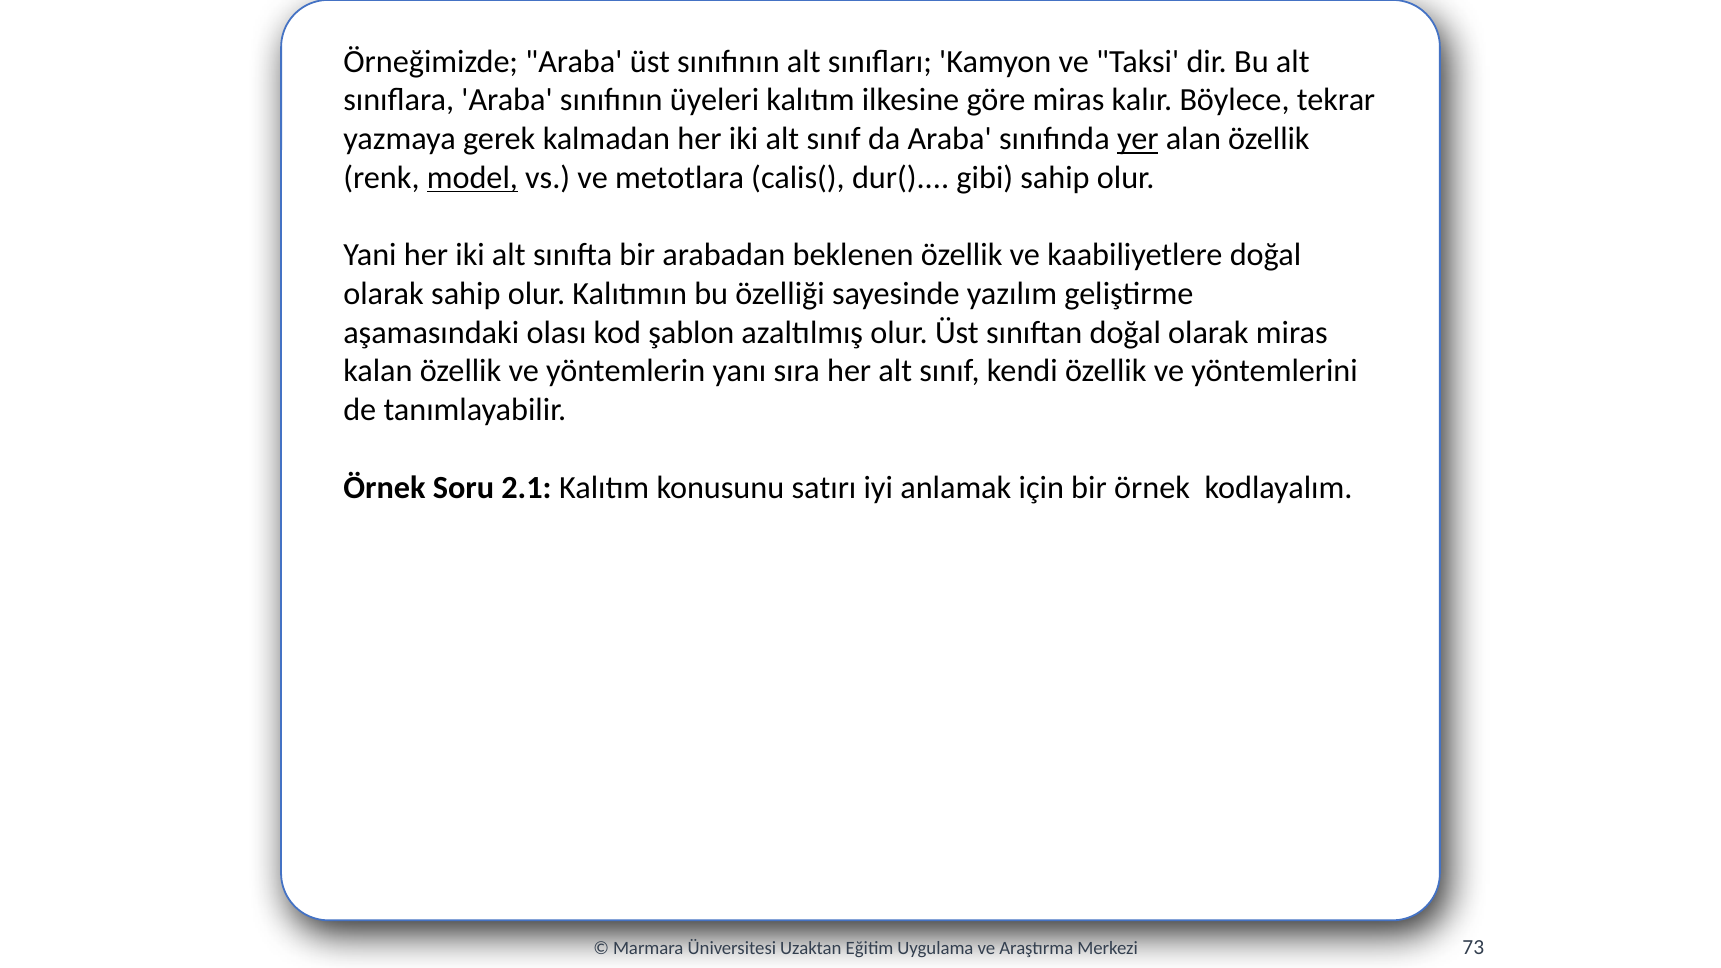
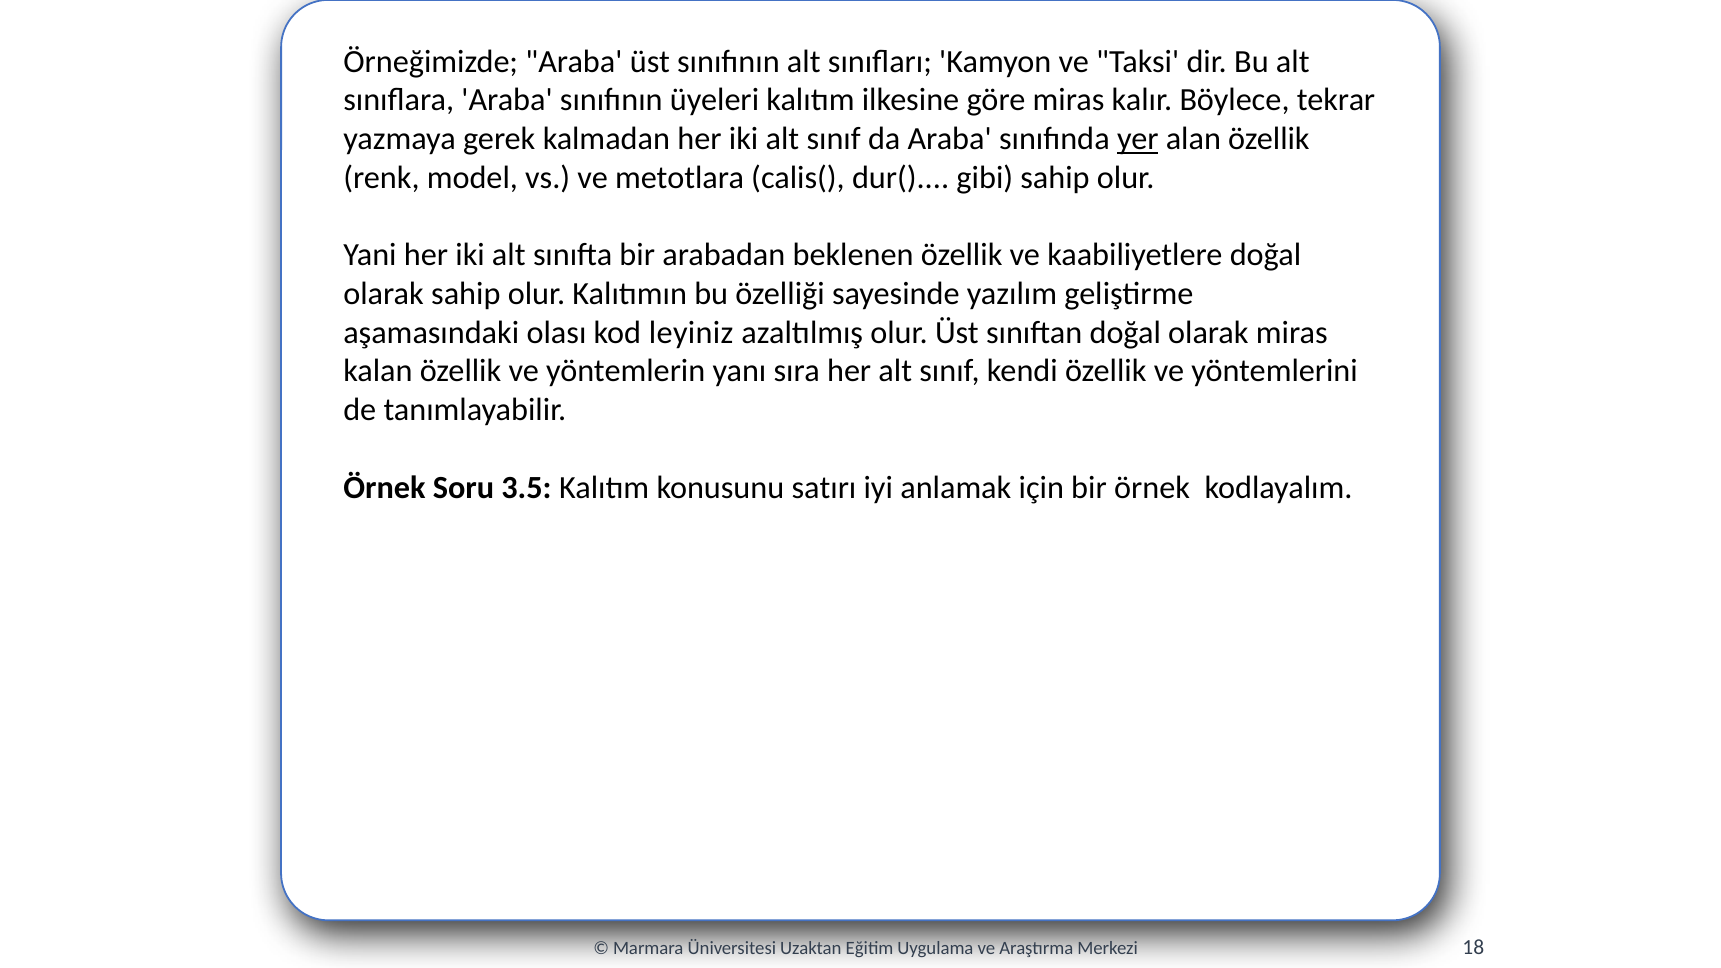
model underline: present -> none (472, 178)
şablon: şablon -> leyiniz (691, 333)
2.1: 2.1 -> 3.5 (526, 487)
73: 73 -> 18 (1473, 947)
